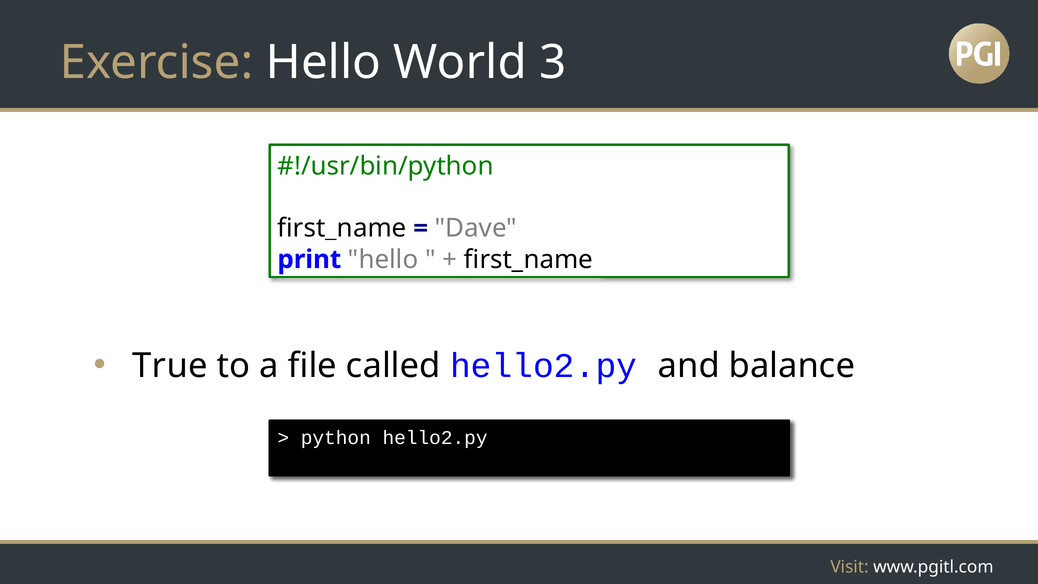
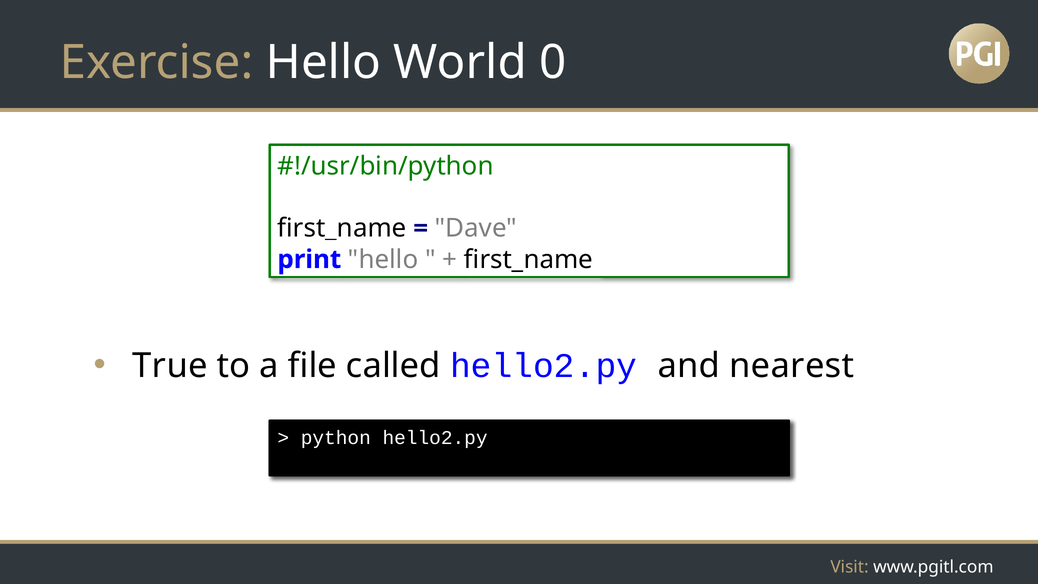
3: 3 -> 0 (553, 63)
balance: balance -> nearest (792, 366)
